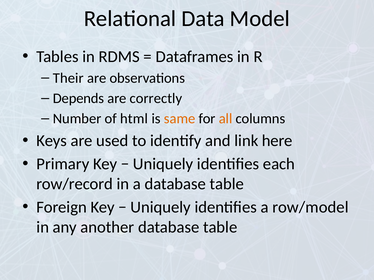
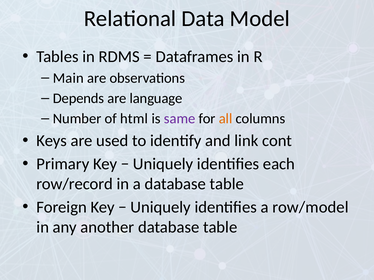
Their: Their -> Main (68, 78)
correctly: correctly -> language (156, 98)
same colour: orange -> purple (180, 119)
here: here -> cont (277, 141)
